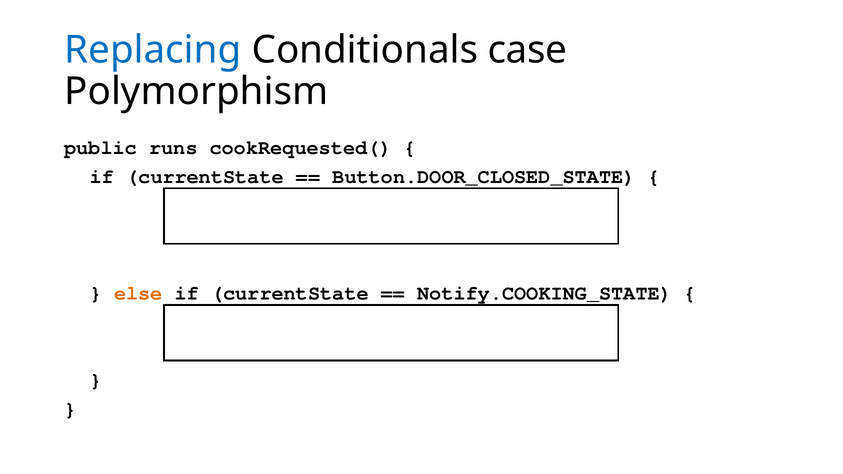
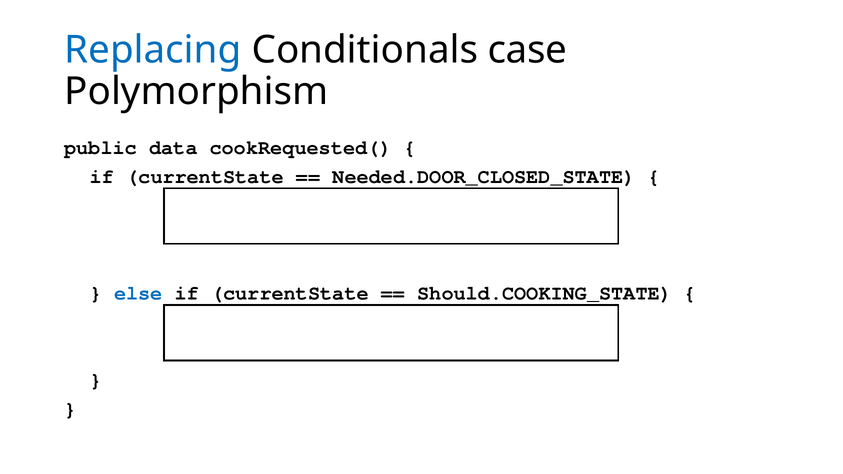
runs: runs -> data (173, 148)
Button.DOOR_CLOSED_STATE: Button.DOOR_CLOSED_STATE -> Needed.DOOR_CLOSED_STATE (484, 177)
else colour: orange -> blue (138, 293)
Notify.COOKING_STATE: Notify.COOKING_STATE -> Should.COOKING_STATE (545, 293)
